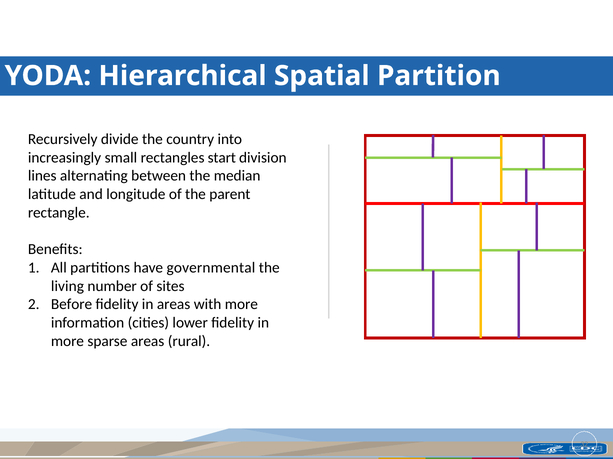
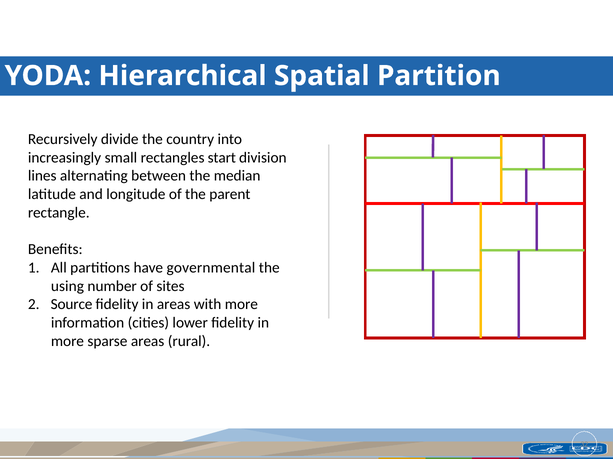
living: living -> using (67, 287)
Before: Before -> Source (72, 305)
